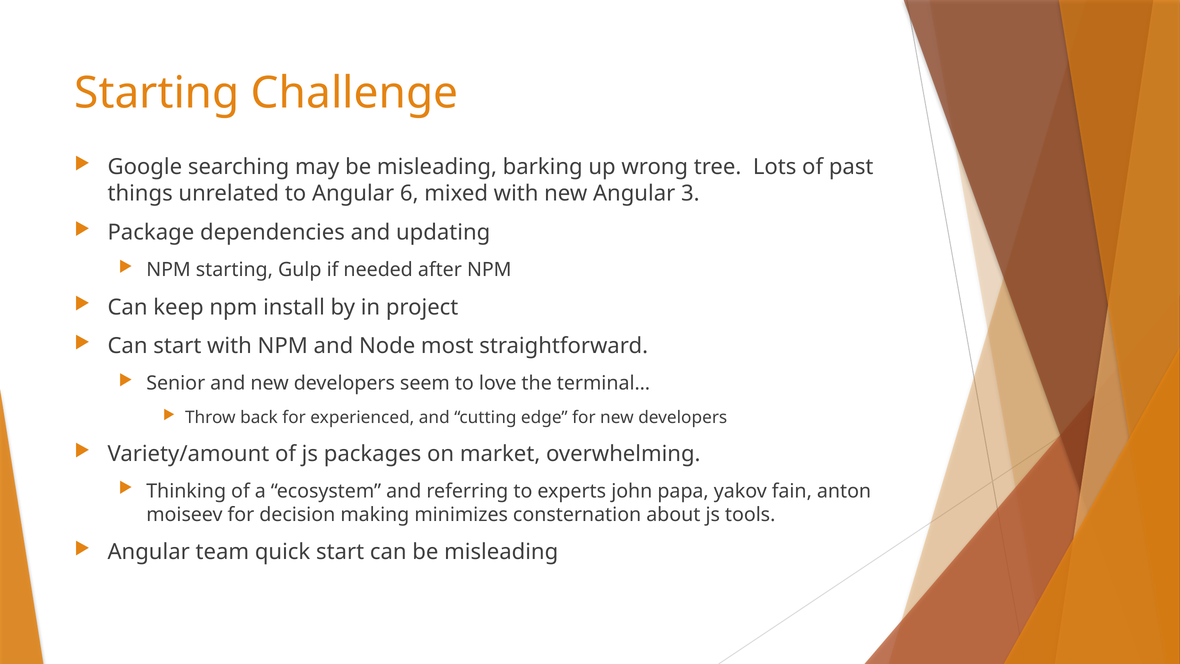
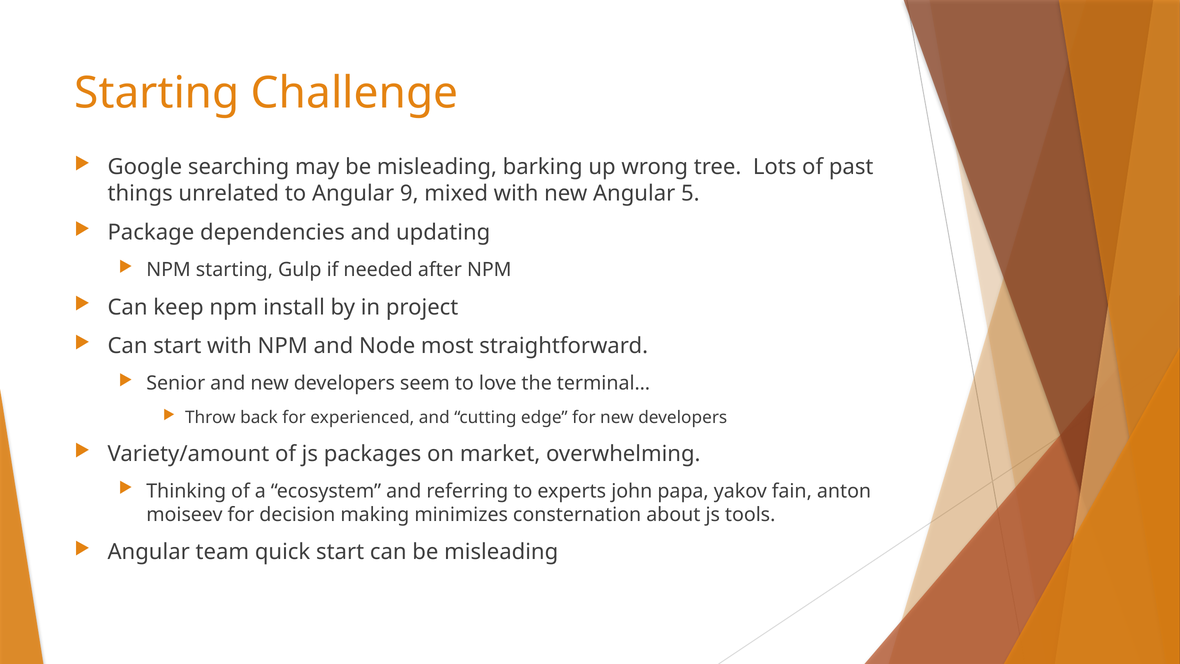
6: 6 -> 9 (409, 194)
3: 3 -> 5 (690, 194)
